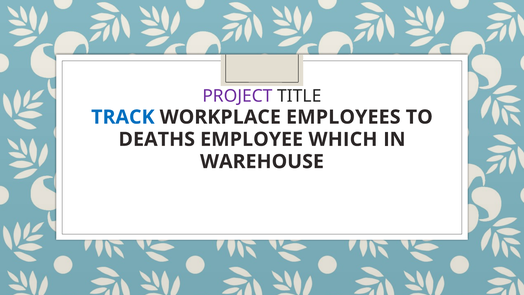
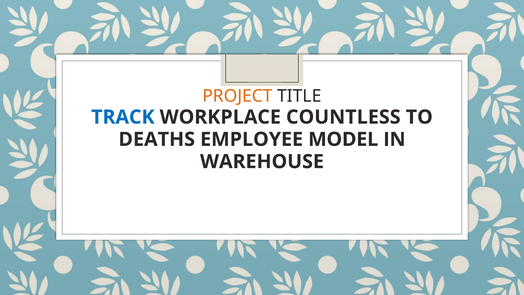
PROJECT colour: purple -> orange (238, 96)
EMPLOYEES: EMPLOYEES -> COUNTLESS (343, 117)
WHICH: WHICH -> MODEL (343, 139)
